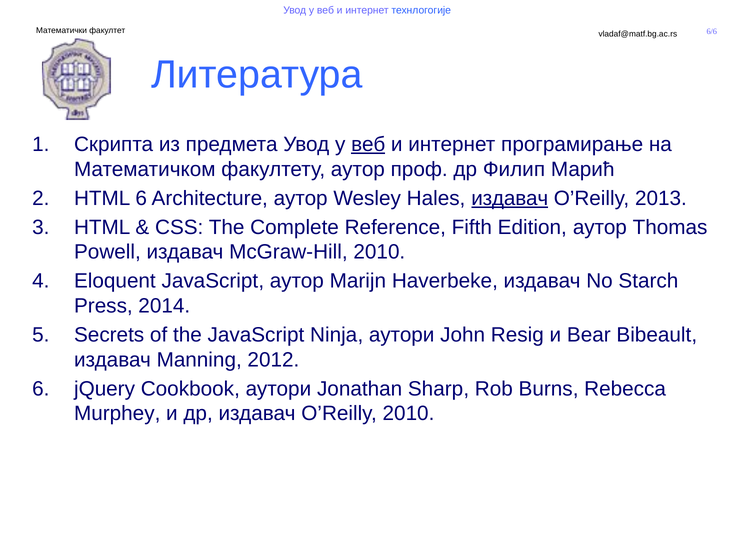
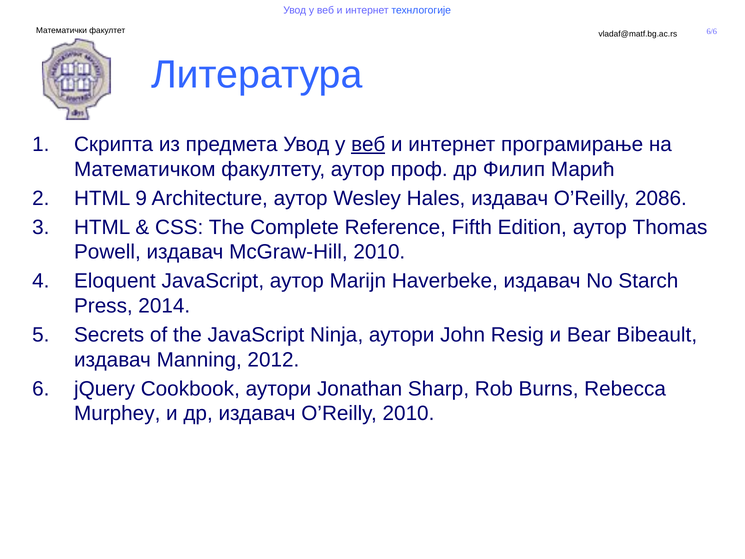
HTML 6: 6 -> 9 (141, 198)
издавач underline: present -> none (510, 198)
2013: 2013 -> 2086 (661, 198)
